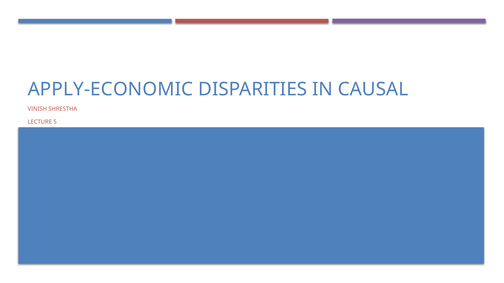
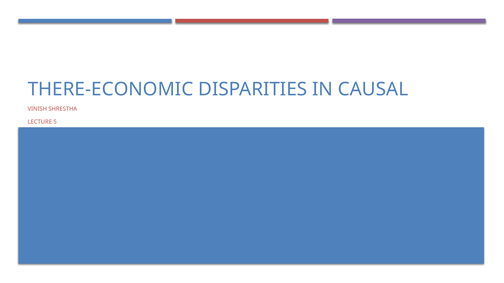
APPLY-ECONOMIC: APPLY-ECONOMIC -> THERE-ECONOMIC (111, 89)
